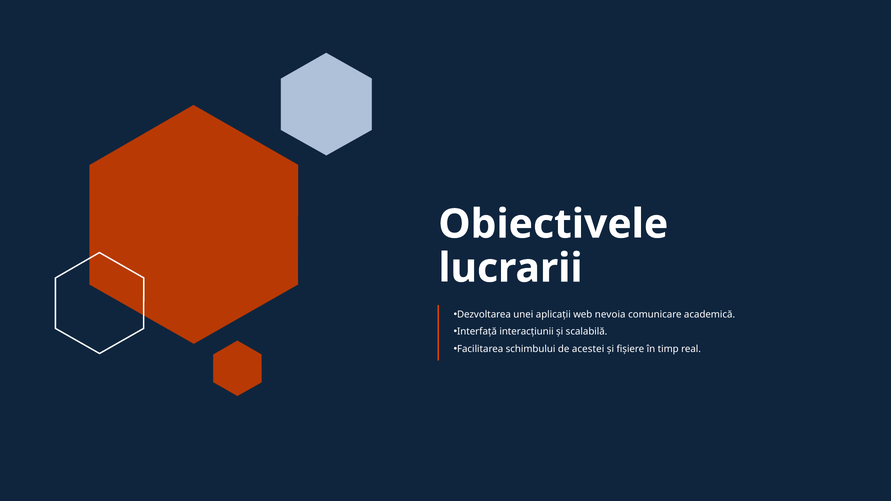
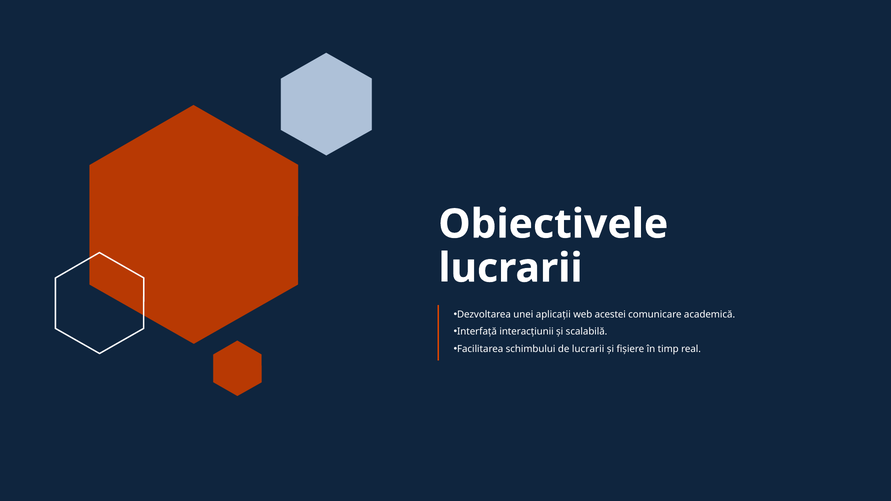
nevoia: nevoia -> acestei (610, 315)
de acestei: acestei -> lucrarii (588, 349)
